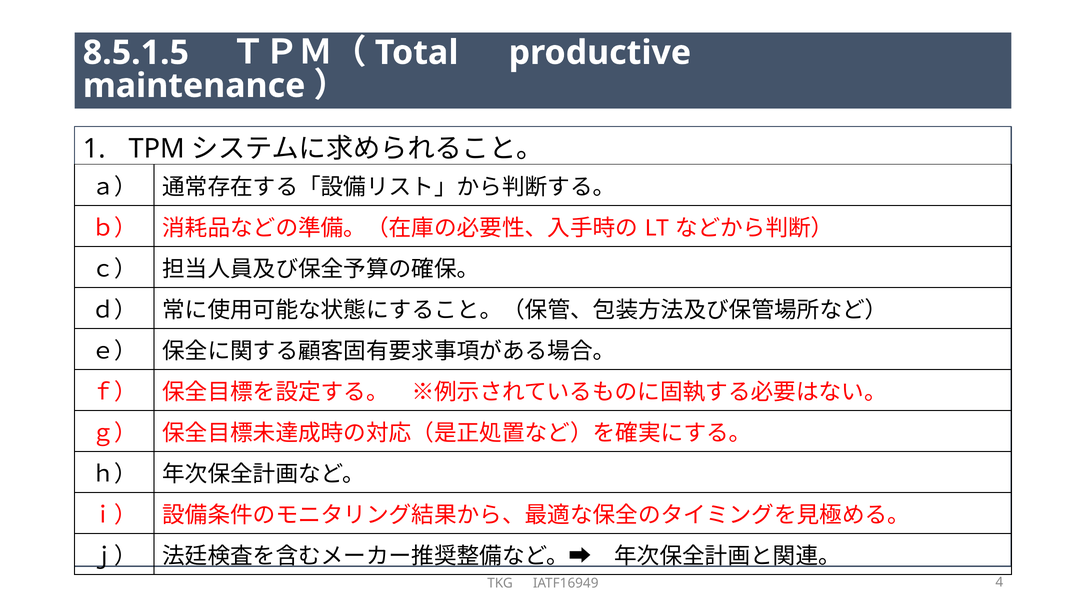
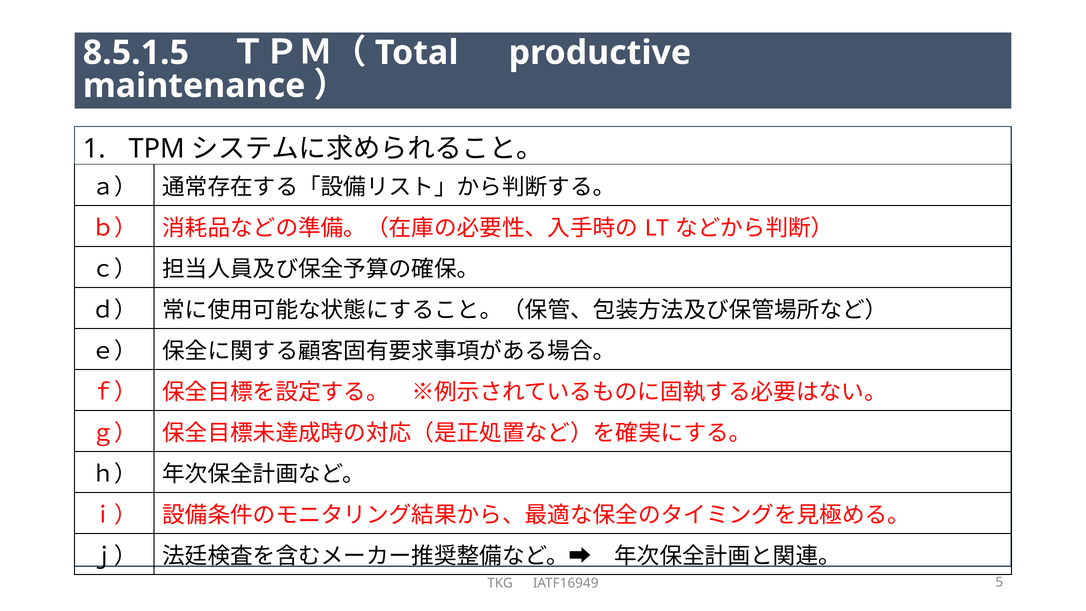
4: 4 -> 5 (999, 582)
